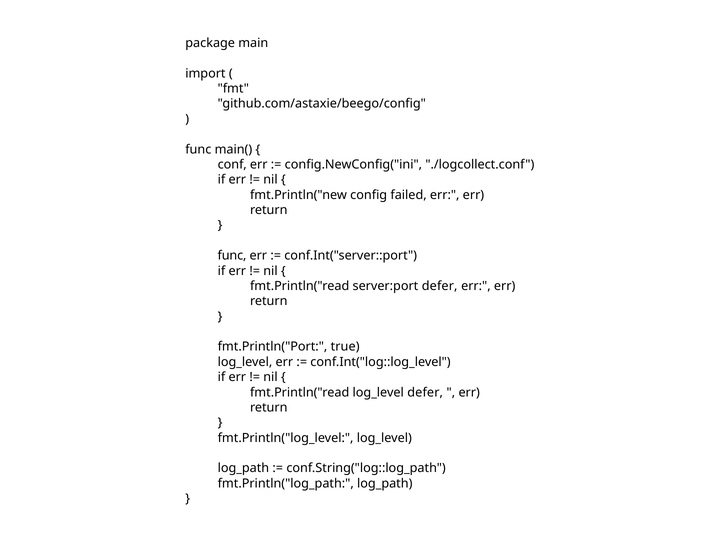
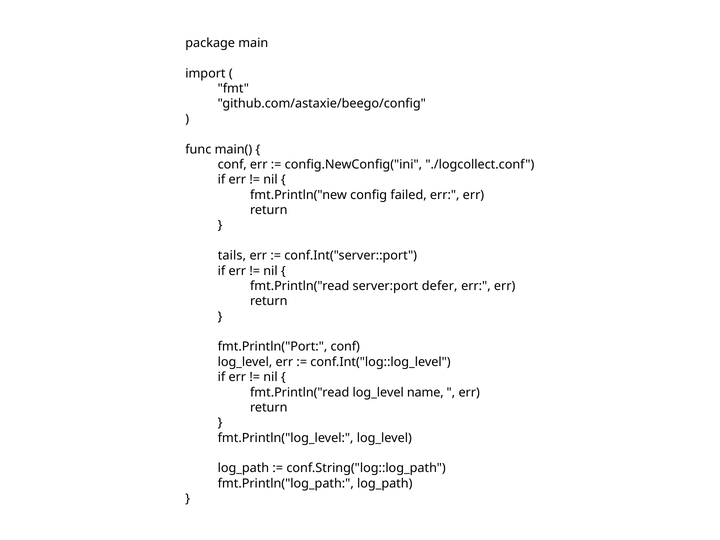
func: func -> tails (232, 256)
fmt.Println("Port true: true -> conf (345, 347)
log_level defer: defer -> name (425, 392)
